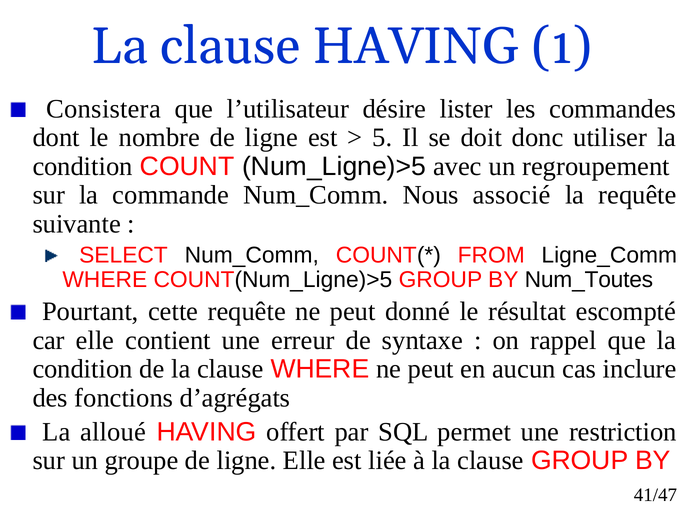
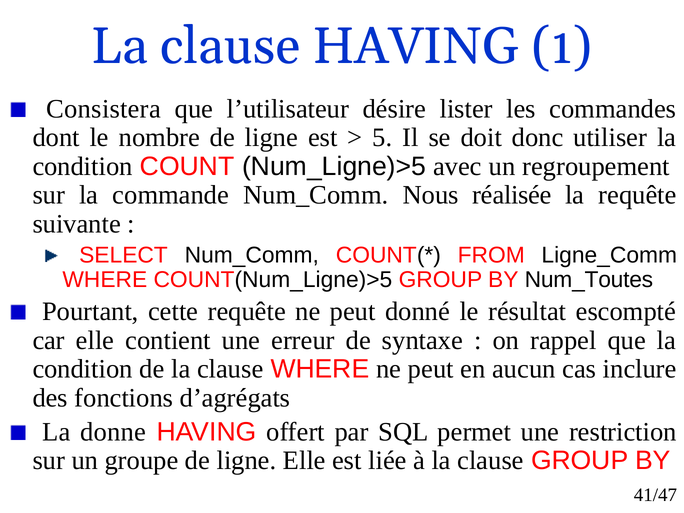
associé: associé -> réalisée (512, 195)
alloué: alloué -> donne (113, 432)
